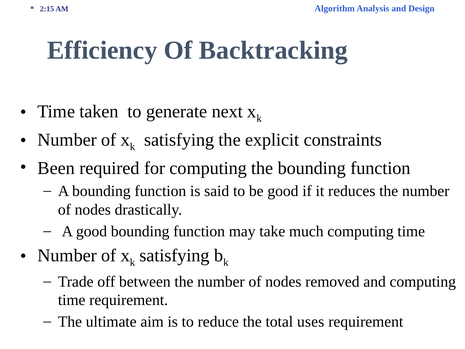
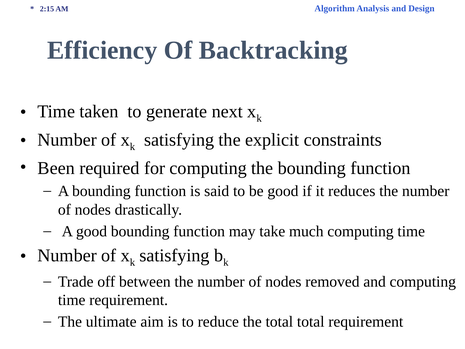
total uses: uses -> total (311, 322)
